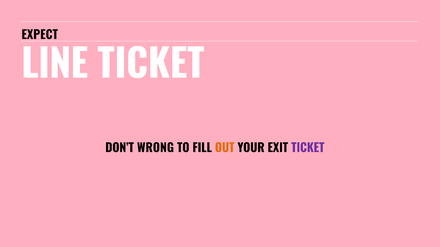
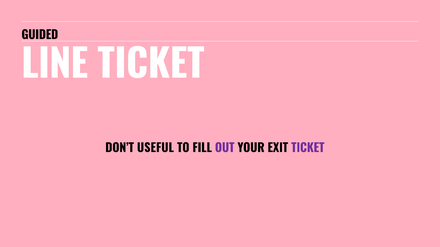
EXPECT: EXPECT -> GUIDED (40, 35)
WRONG: WRONG -> USEFUL (155, 148)
OUT colour: orange -> purple (225, 148)
